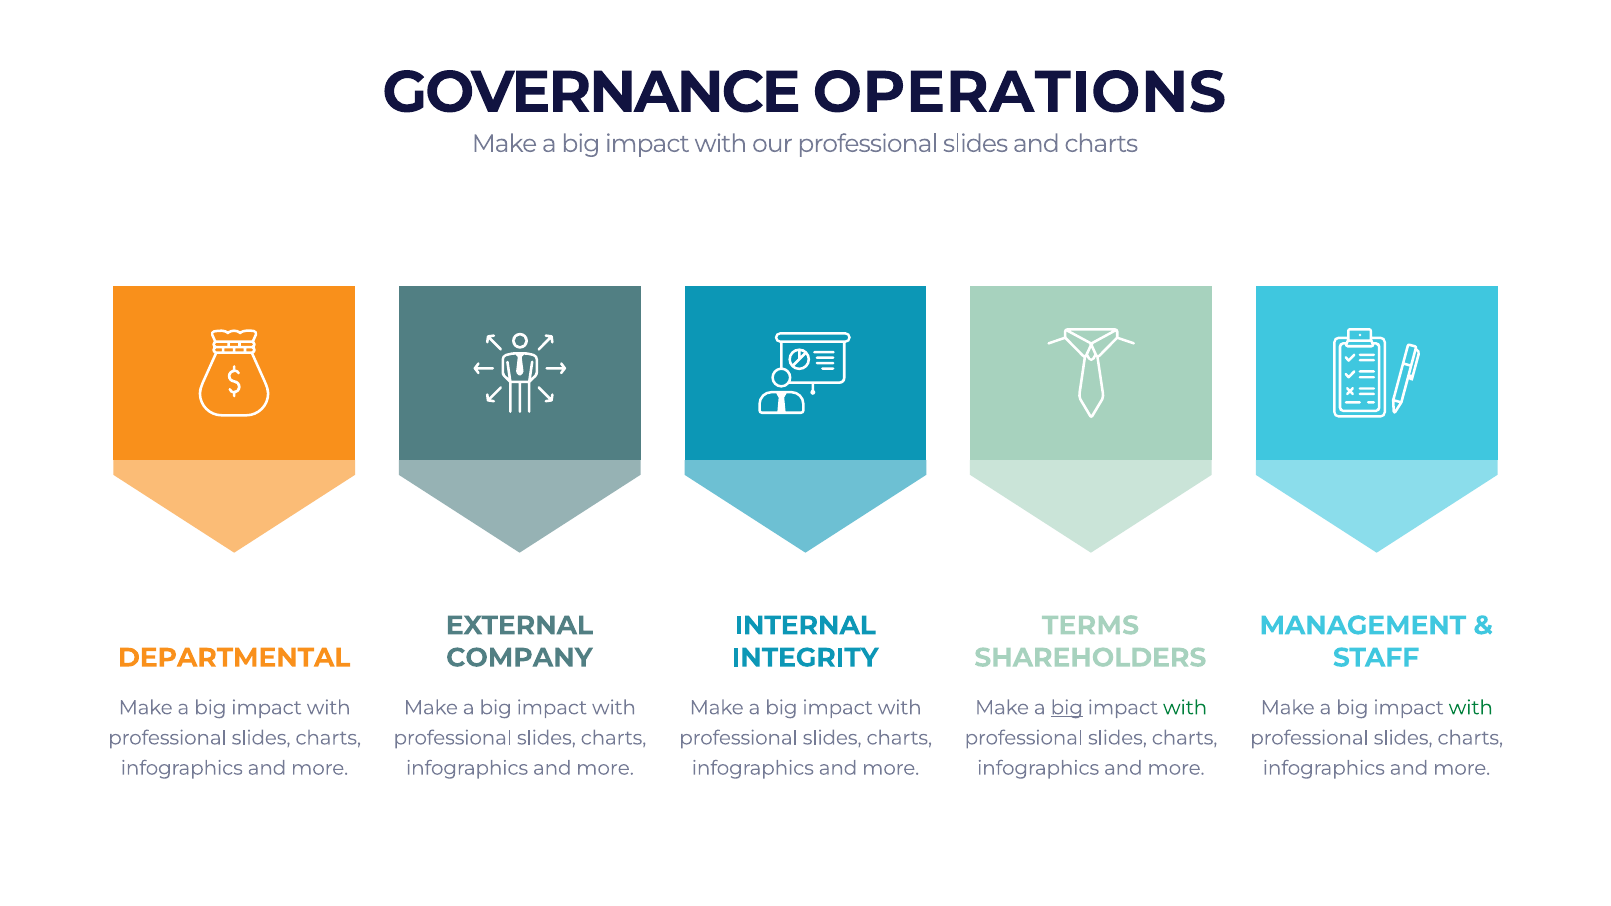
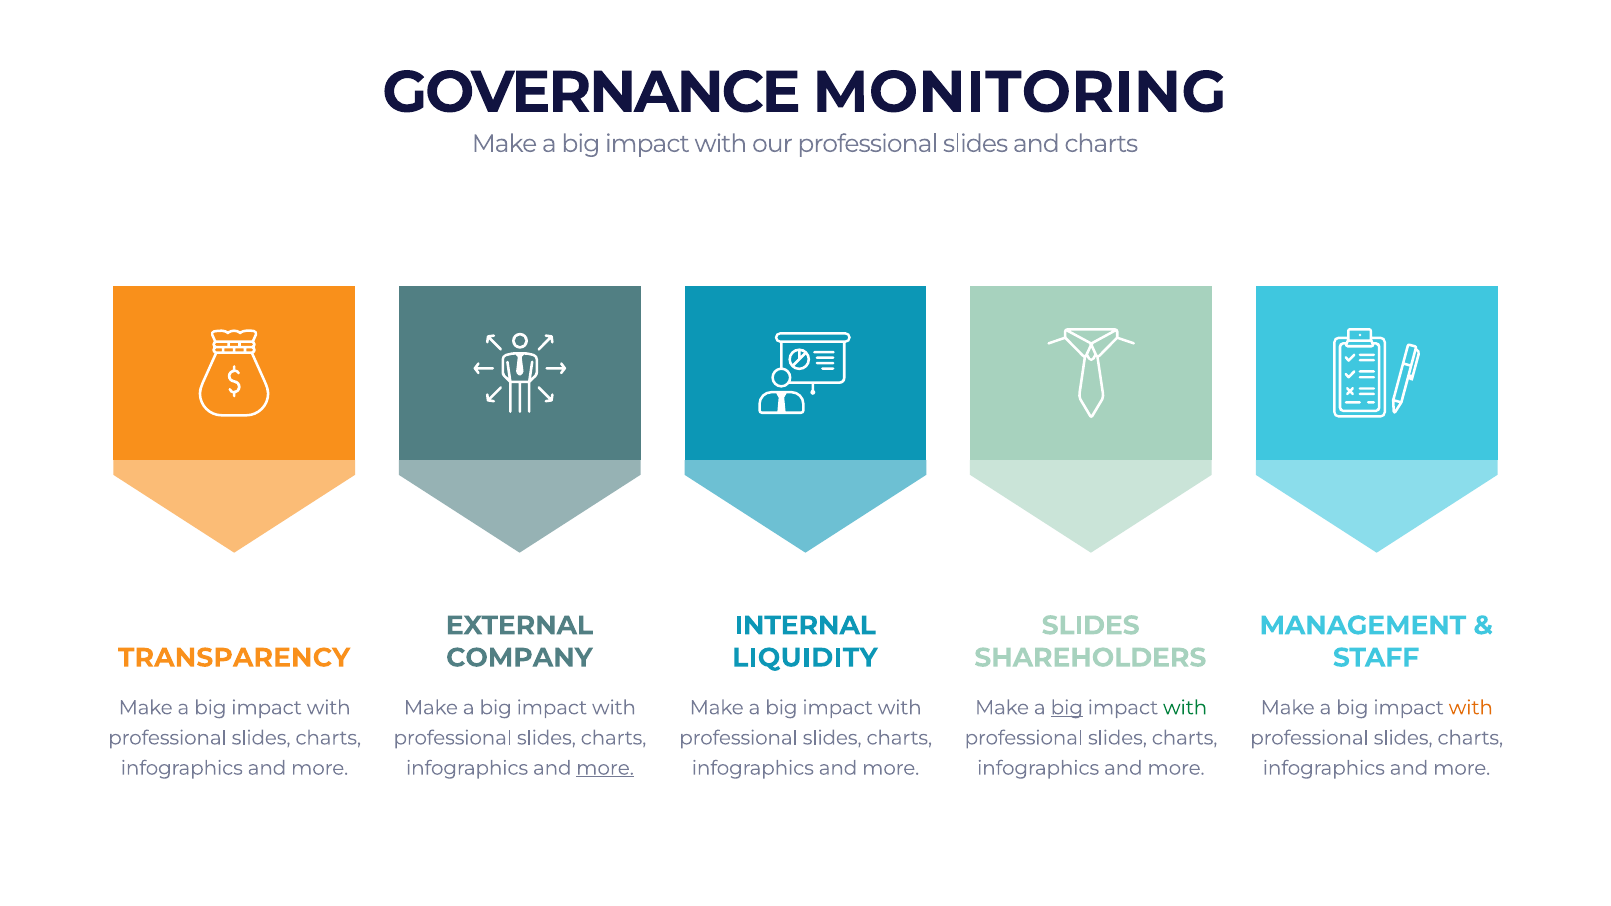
OPERATIONS: OPERATIONS -> MONITORING (1020, 92)
TERMS: TERMS -> SLIDES (1091, 626)
DEPARTMENTAL: DEPARTMENTAL -> TRANSPARENCY (234, 658)
INTEGRITY: INTEGRITY -> LIQUIDITY (805, 658)
with colour: green -> orange (1471, 708)
more underline: none -> present (605, 768)
